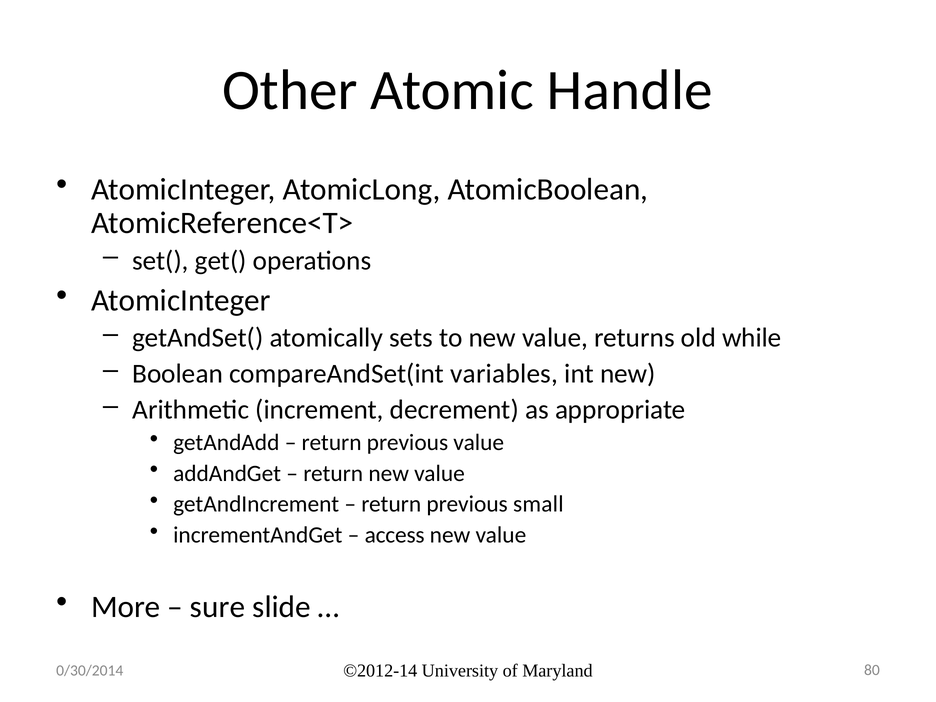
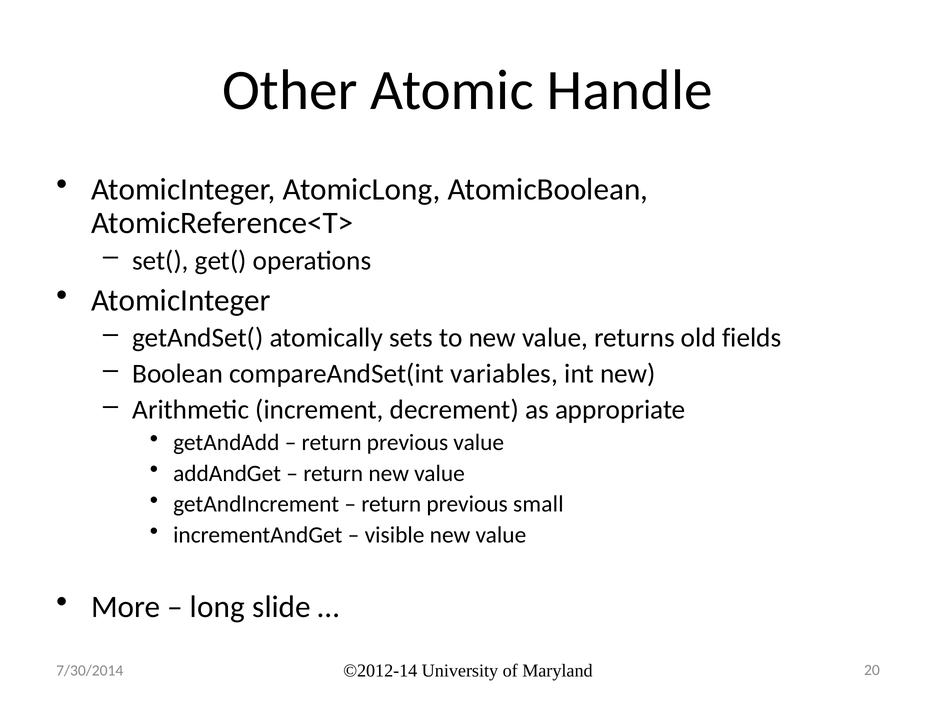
while: while -> fields (752, 338)
access: access -> visible (395, 535)
sure: sure -> long (218, 607)
80: 80 -> 20 (872, 670)
0/30/2014: 0/30/2014 -> 7/30/2014 (90, 670)
